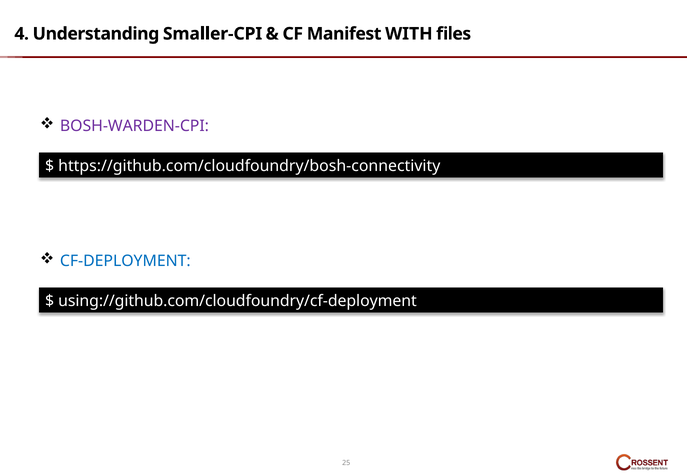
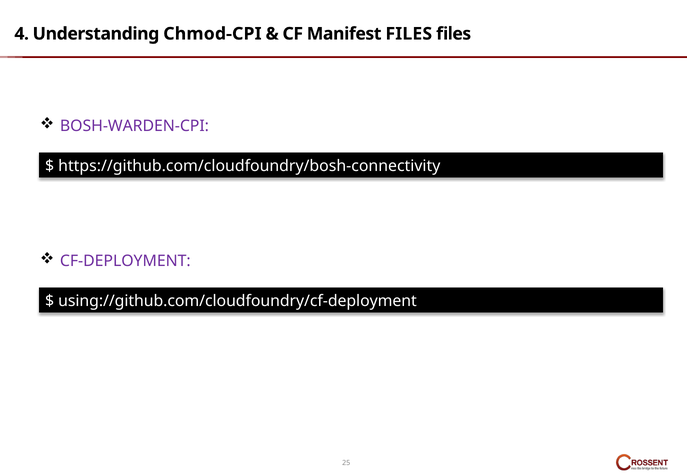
Smaller-CPI: Smaller-CPI -> Chmod-CPI (212, 34)
Manifest WITH: WITH -> FILES (409, 34)
CF-DEPLOYMENT colour: blue -> purple (125, 261)
